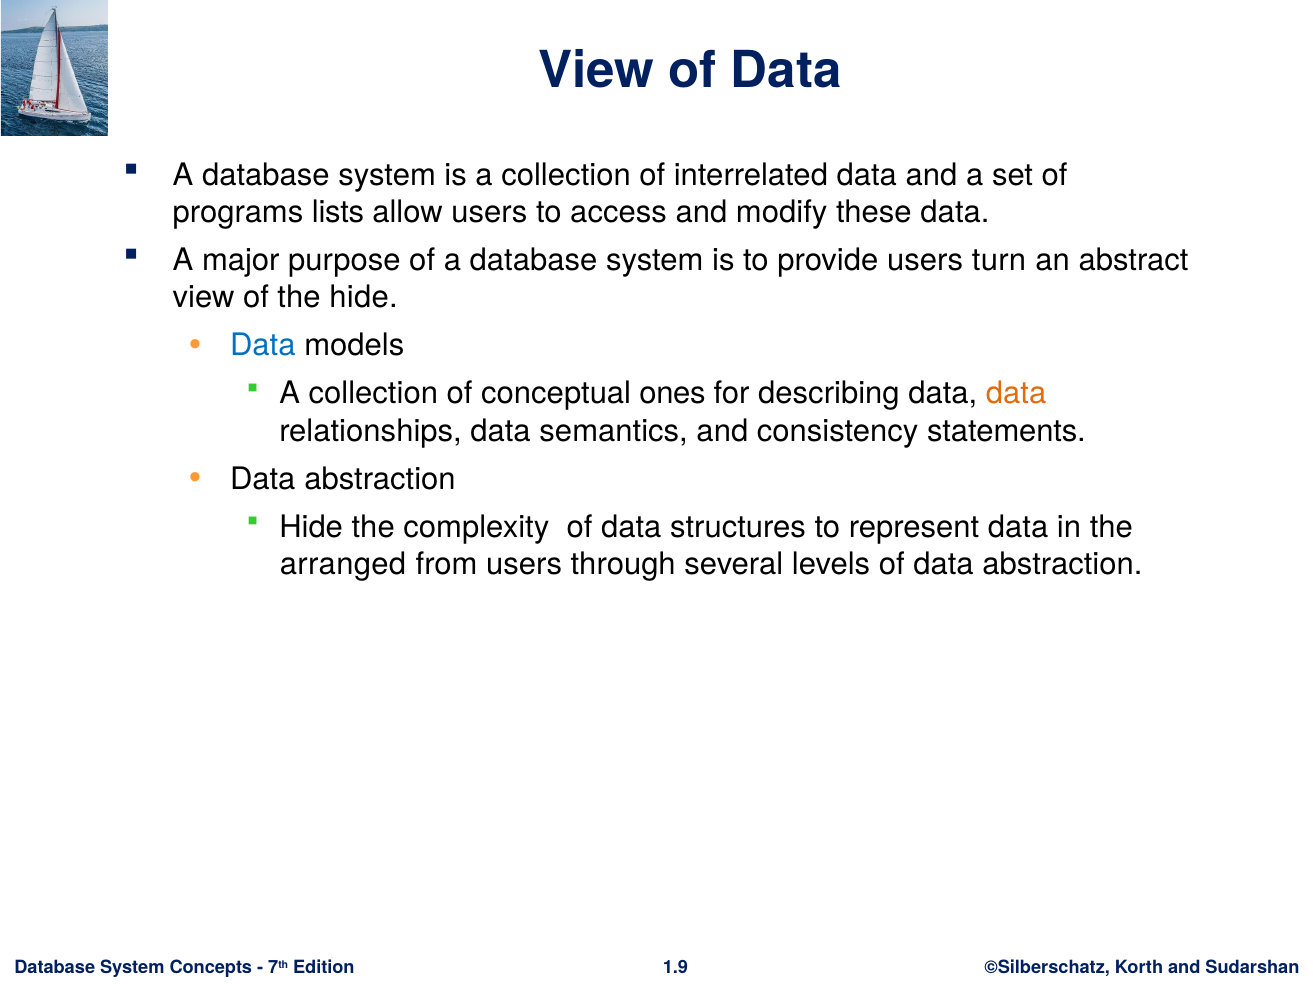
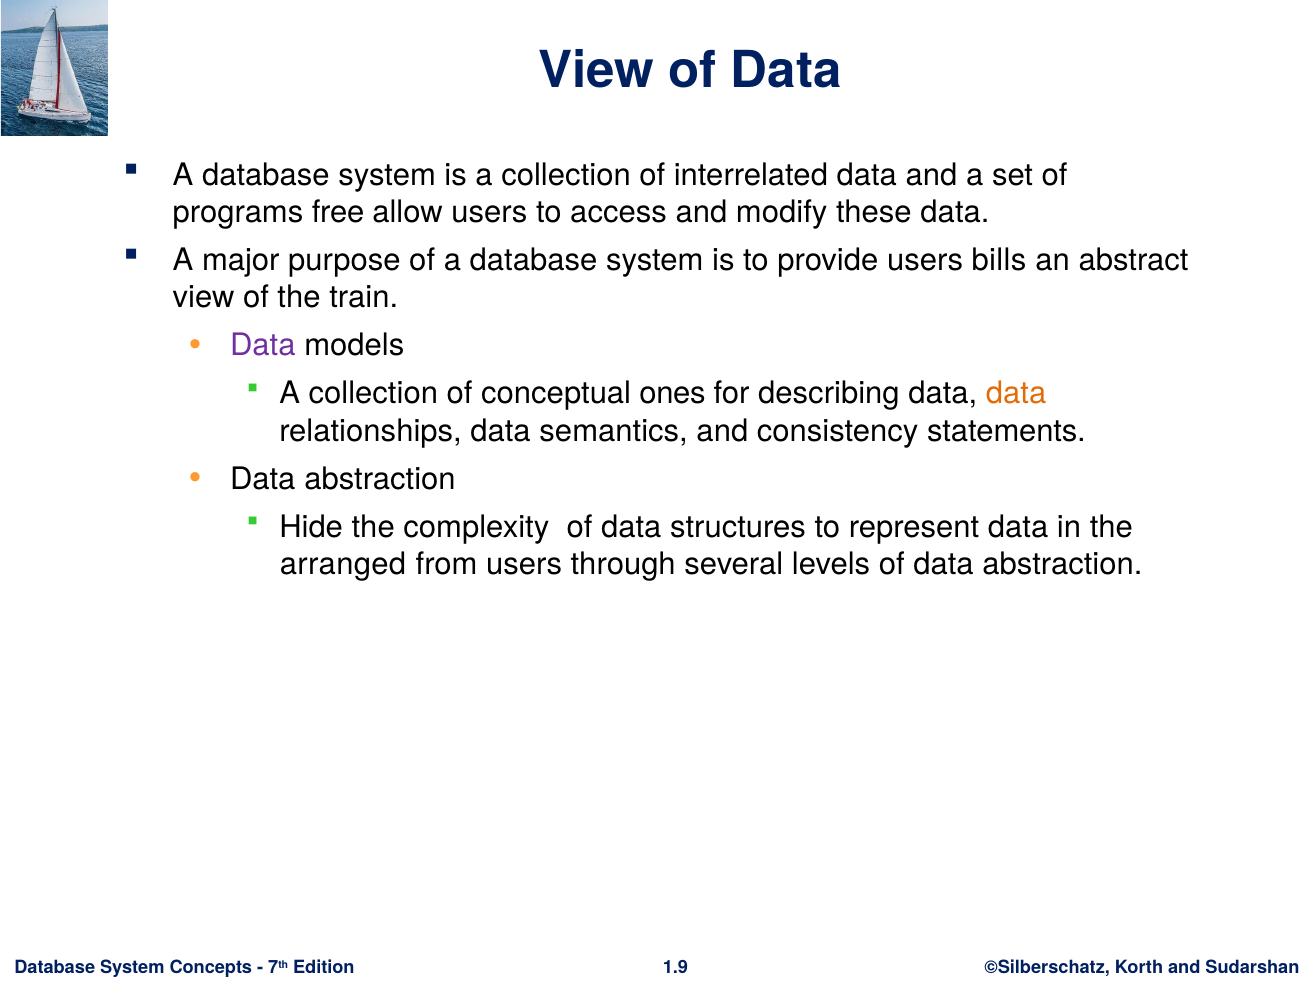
lists: lists -> free (338, 212)
turn: turn -> bills (999, 261)
the hide: hide -> train (364, 298)
Data colour: blue -> purple (263, 346)
